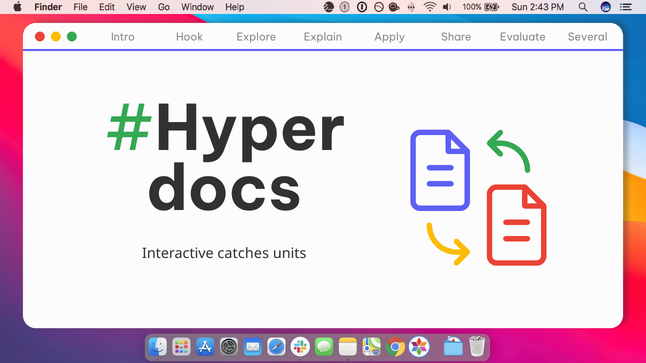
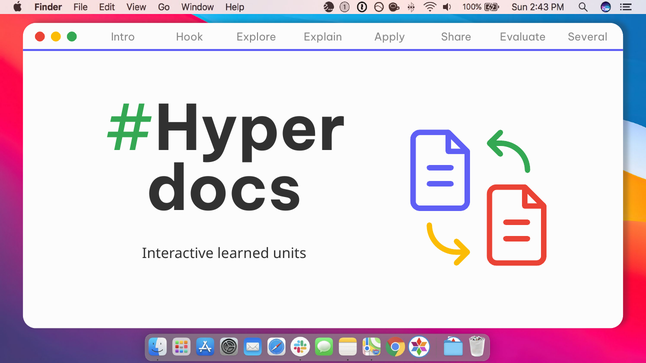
catches: catches -> learned (243, 254)
